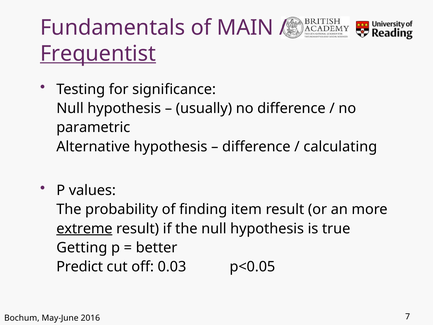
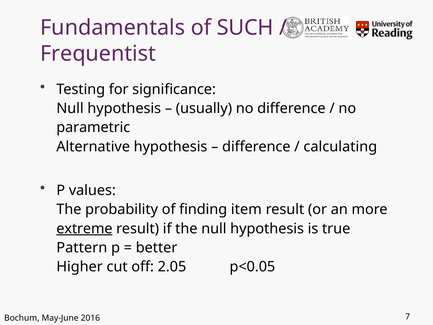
MAIN: MAIN -> SUCH (245, 27)
Frequentist underline: present -> none (98, 53)
Getting: Getting -> Pattern (82, 247)
Predict: Predict -> Higher (80, 266)
0.03: 0.03 -> 2.05 (172, 266)
